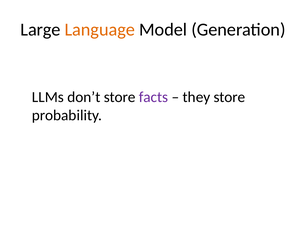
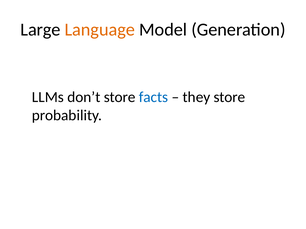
facts colour: purple -> blue (154, 97)
